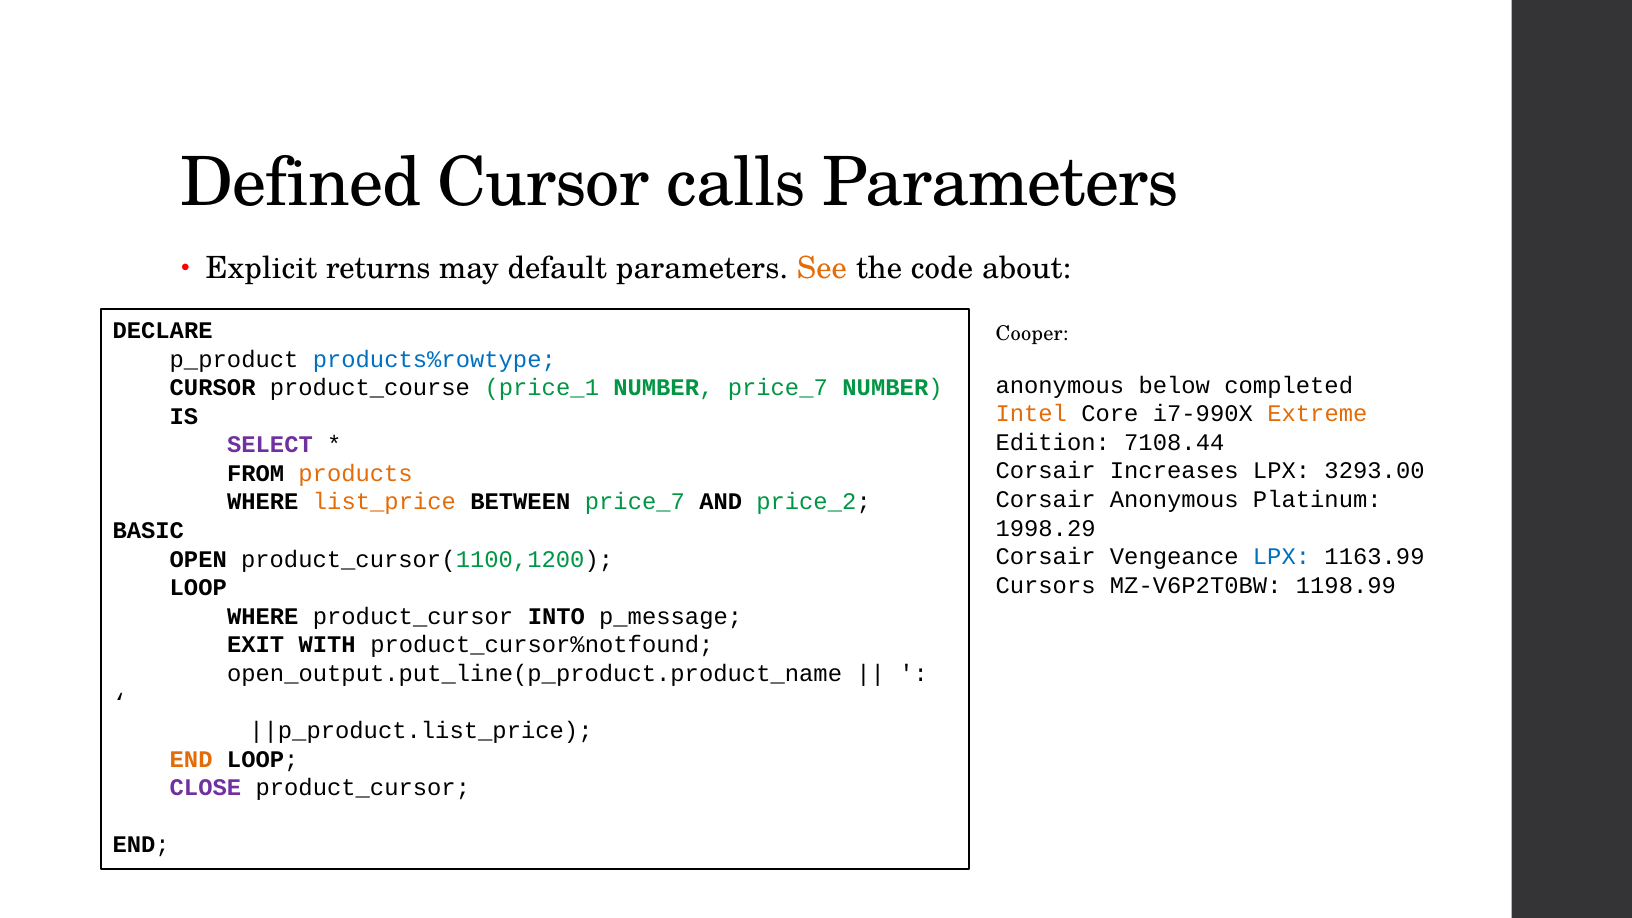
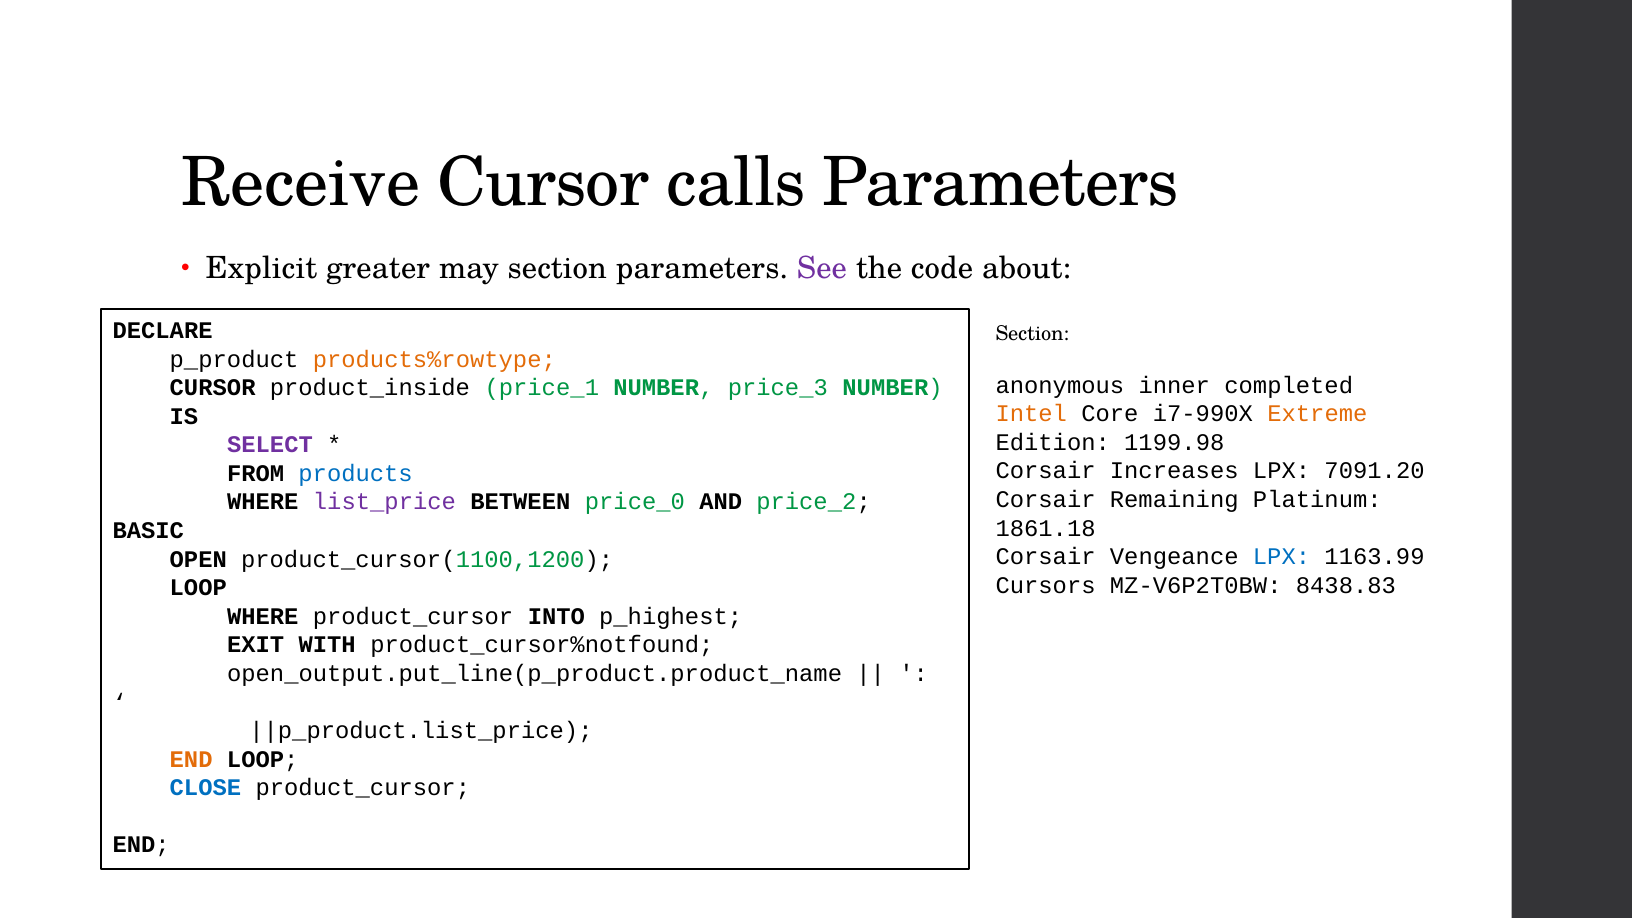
Defined: Defined -> Receive (301, 183)
returns: returns -> greater (378, 269)
may default: default -> section (557, 269)
See colour: orange -> purple (822, 269)
Cooper: Cooper -> Section (1032, 334)
products%rowtype colour: blue -> orange (434, 359)
below: below -> inner (1174, 385)
product_course: product_course -> product_inside (370, 388)
NUMBER price_7: price_7 -> price_3 (778, 388)
7108.44: 7108.44 -> 1199.98 (1174, 443)
3293.00: 3293.00 -> 7091.20 (1375, 471)
products colour: orange -> blue (356, 474)
Corsair Anonymous: Anonymous -> Remaining (1174, 500)
list_price colour: orange -> purple (384, 502)
BETWEEN price_7: price_7 -> price_0 (635, 502)
1998.29: 1998.29 -> 1861.18 (1046, 528)
1198.99: 1198.99 -> 8438.83 (1346, 585)
p_message: p_message -> p_highest (671, 616)
CLOSE colour: purple -> blue (205, 788)
